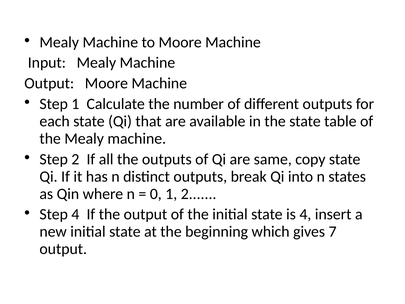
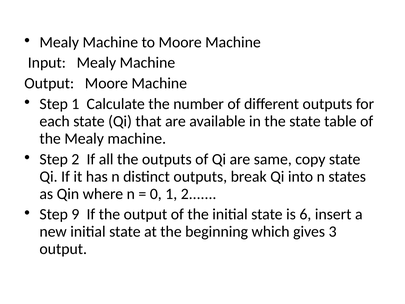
Step 4: 4 -> 9 (75, 214)
is 4: 4 -> 6 (305, 214)
7: 7 -> 3 (333, 232)
